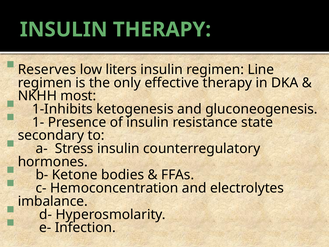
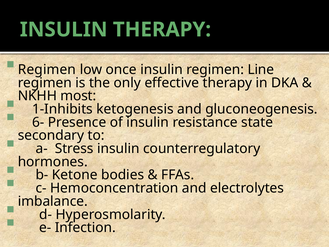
Reserves: Reserves -> Regimen (47, 70)
liters: liters -> once (121, 70)
1-: 1- -> 6- (38, 122)
